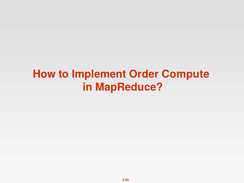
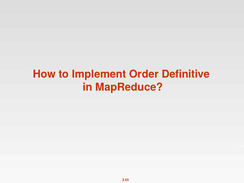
Compute: Compute -> Definitive (186, 74)
